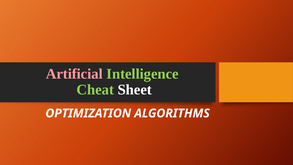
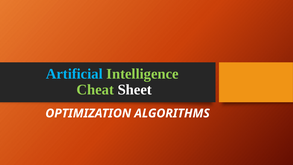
Artificial colour: pink -> light blue (74, 74)
